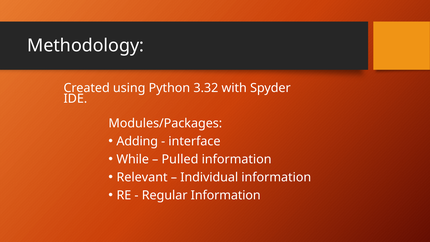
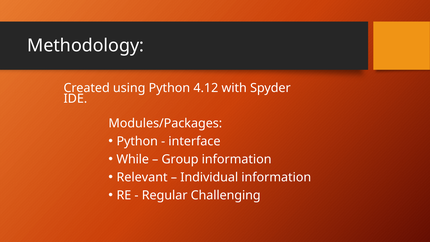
3.32: 3.32 -> 4.12 (206, 88)
Adding: Adding -> Python (137, 141)
Pulled: Pulled -> Group (180, 159)
Regular Information: Information -> Challenging (226, 195)
